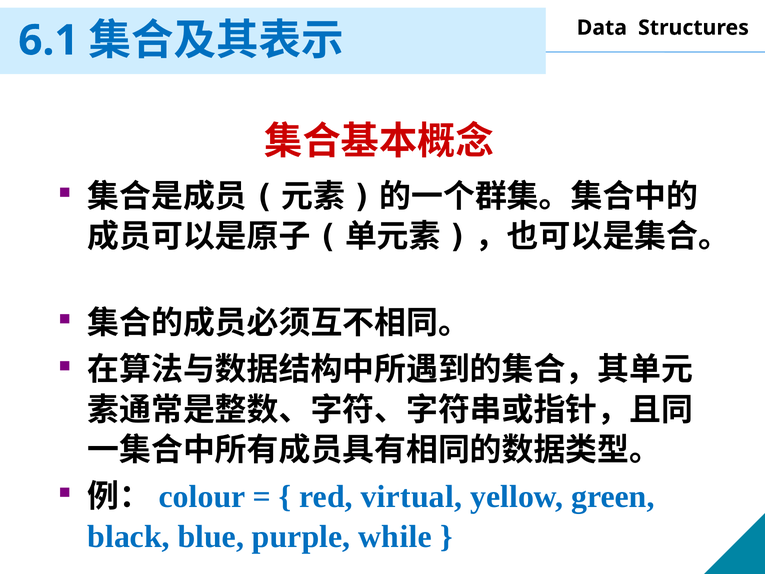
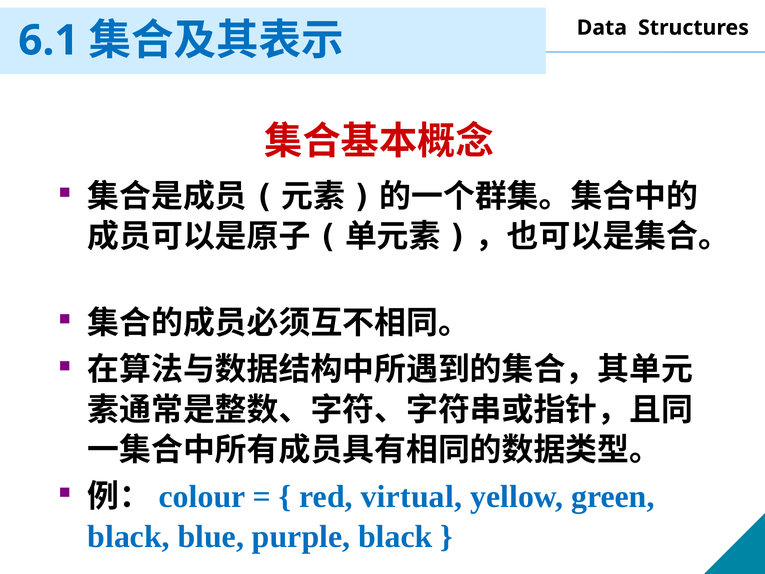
purple while: while -> black (395, 537)
